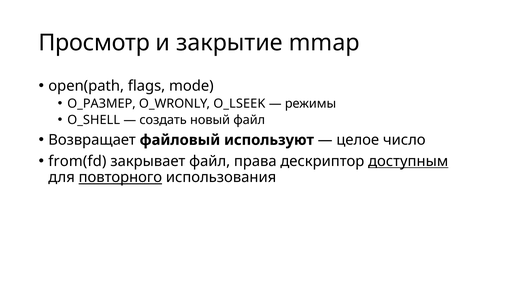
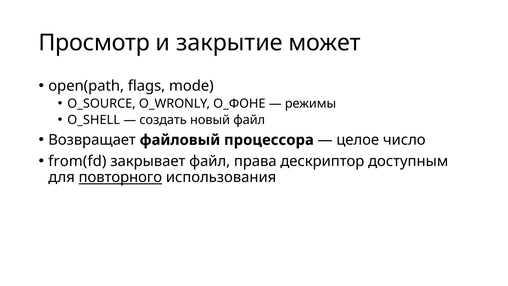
mmap: mmap -> может (324, 43)
O_РАЗМЕР: O_РАЗМЕР -> O_SOURCE (101, 103)
O_LSEEK: O_LSEEK -> O_ФОНЕ (239, 103)
используют: используют -> процессора (269, 140)
доступным underline: present -> none (408, 161)
